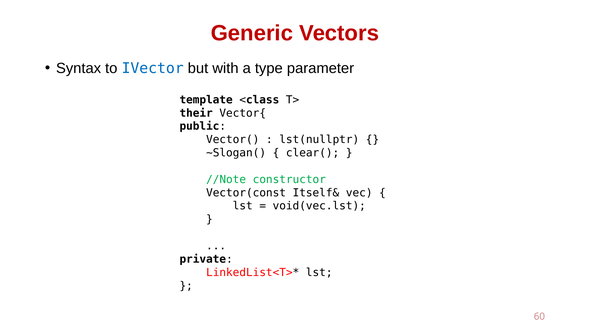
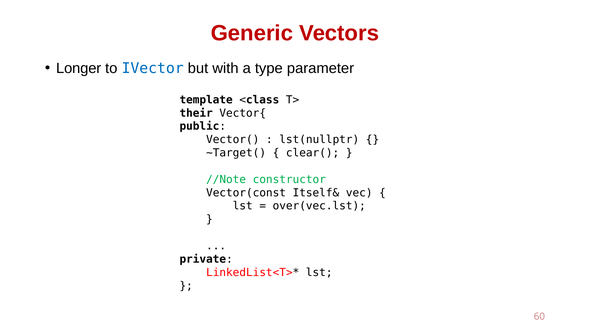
Syntax: Syntax -> Longer (79, 68)
~Slogan(: ~Slogan( -> ~Target( (236, 153)
void(vec.lst: void(vec.lst -> over(vec.lst (319, 206)
